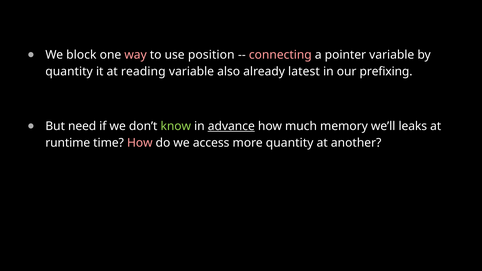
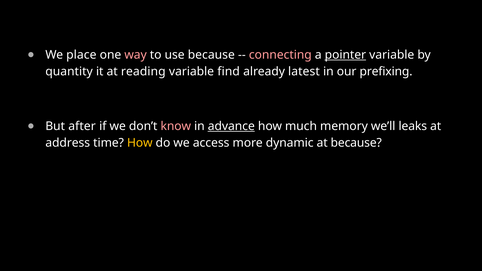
block: block -> place (81, 55)
use position: position -> because (211, 55)
pointer underline: none -> present (345, 55)
also: also -> find (229, 72)
need: need -> after (82, 126)
know colour: light green -> pink (176, 126)
runtime: runtime -> address (68, 143)
How colour: pink -> yellow (140, 143)
more quantity: quantity -> dynamic (290, 143)
at another: another -> because (356, 143)
